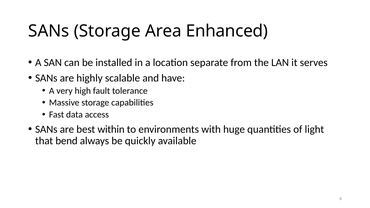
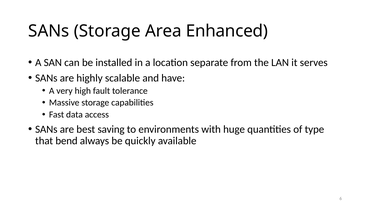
within: within -> saving (111, 129)
light: light -> type (314, 129)
